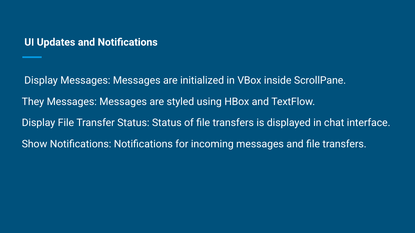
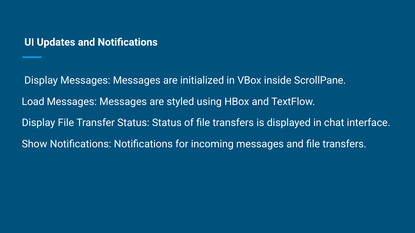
They: They -> Load (33, 102)
